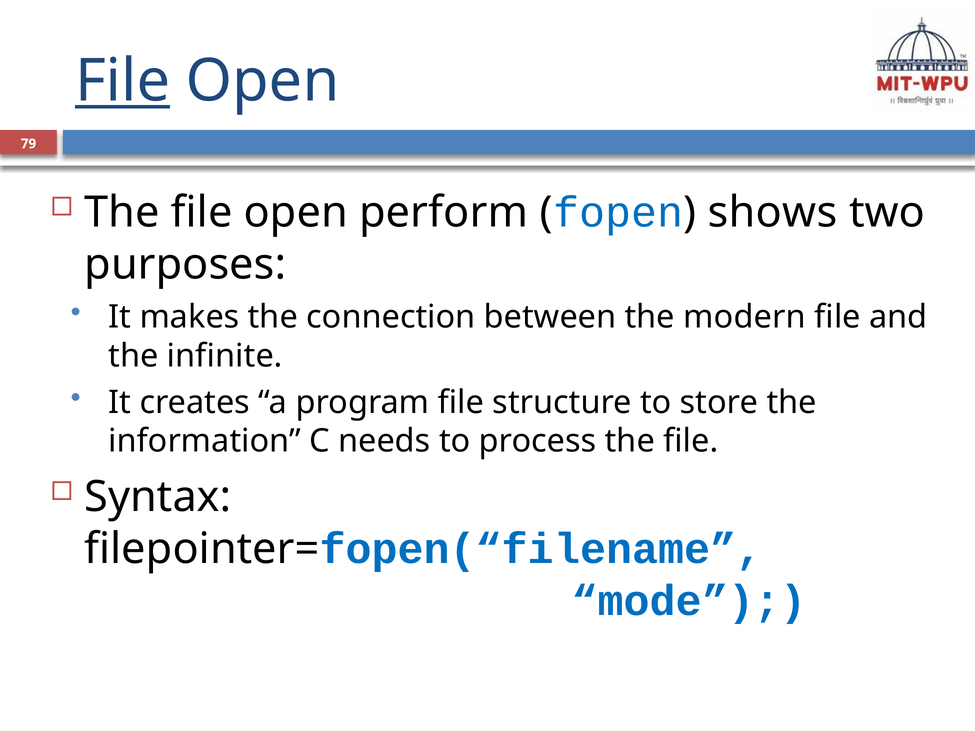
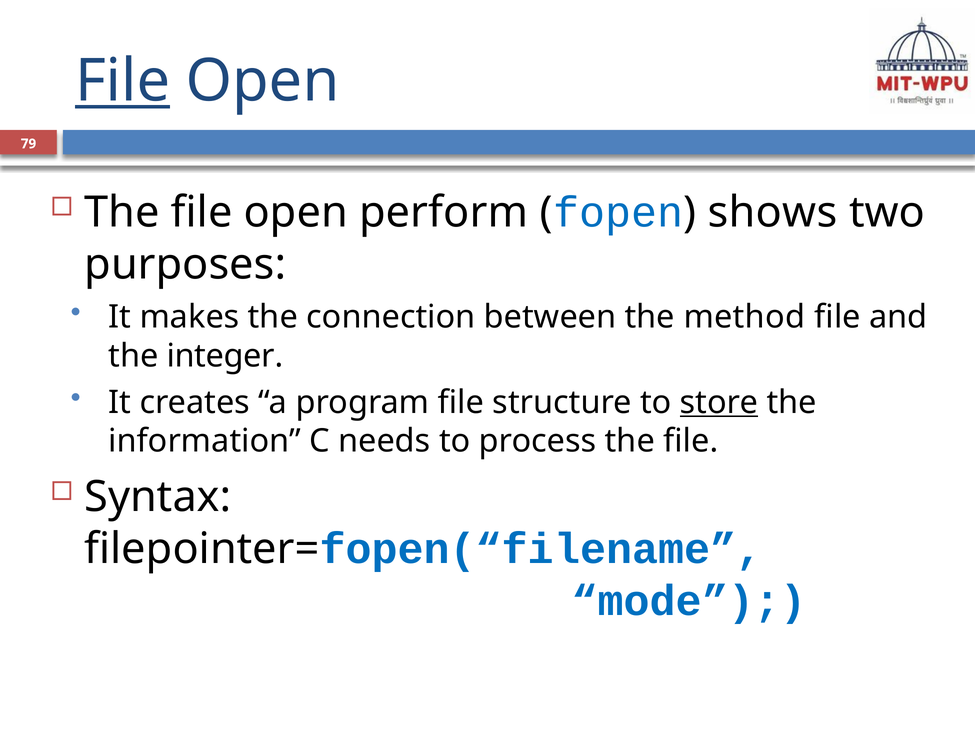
modern: modern -> method (744, 317)
infinite: infinite -> integer (225, 356)
store underline: none -> present (719, 402)
